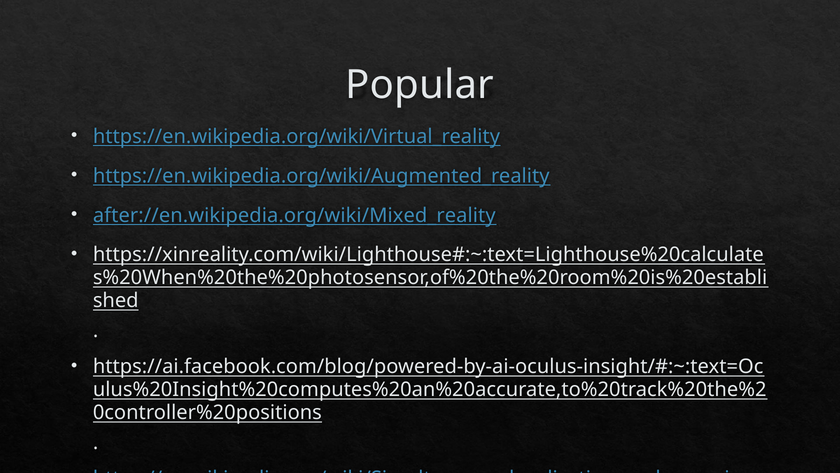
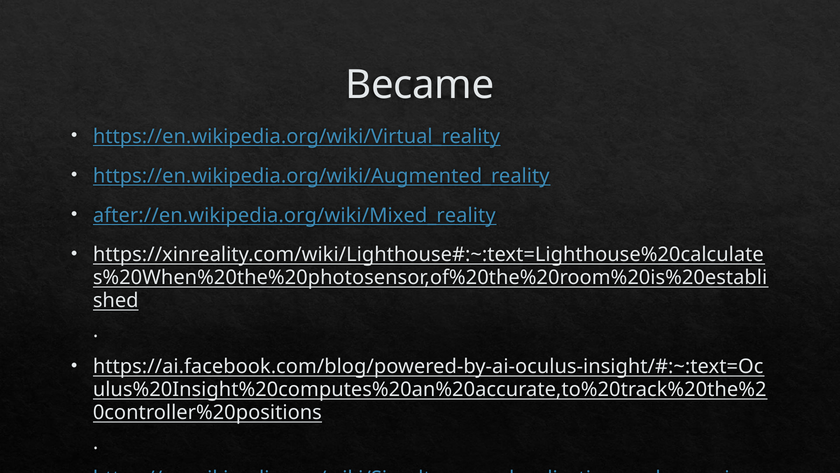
Popular: Popular -> Became (420, 85)
